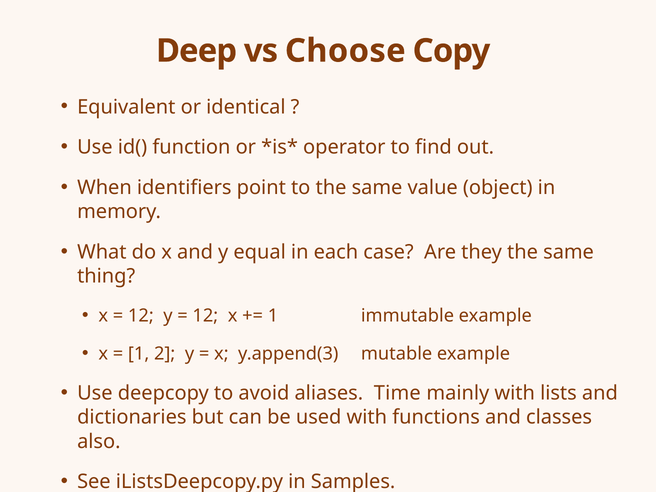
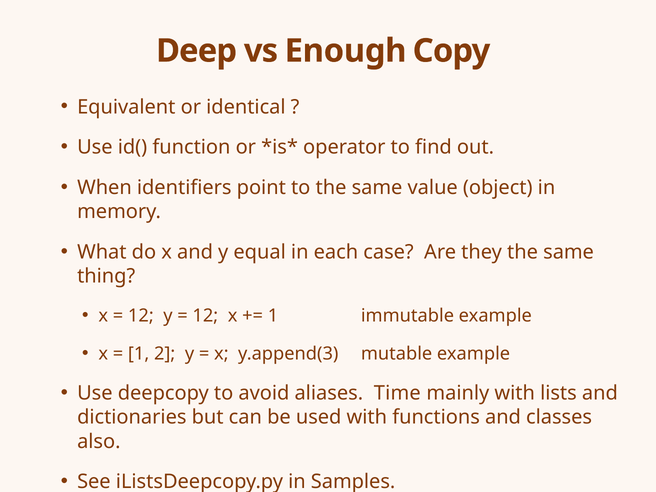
Choose: Choose -> Enough (346, 51)
